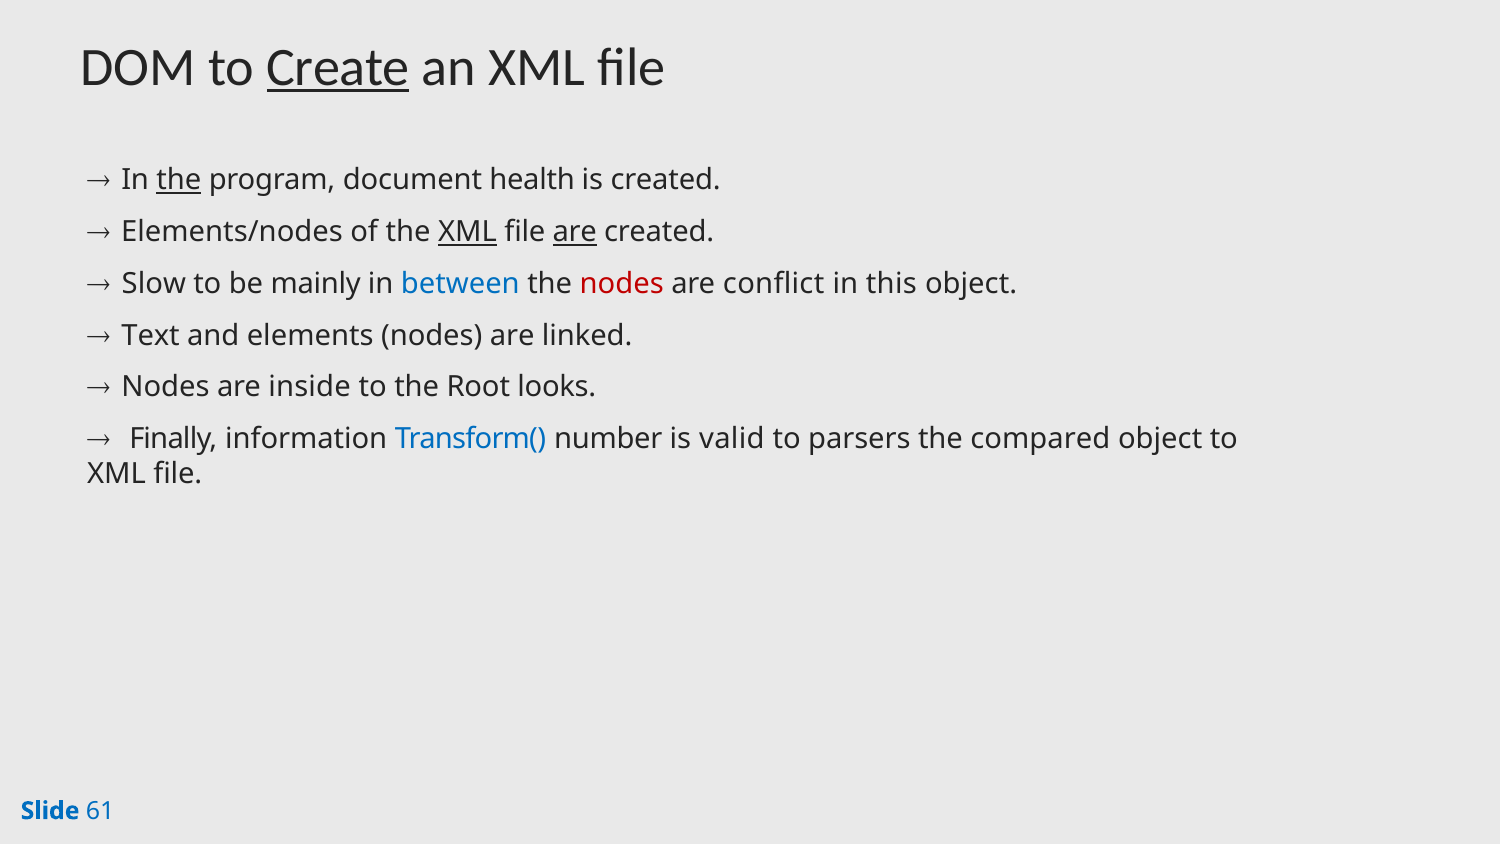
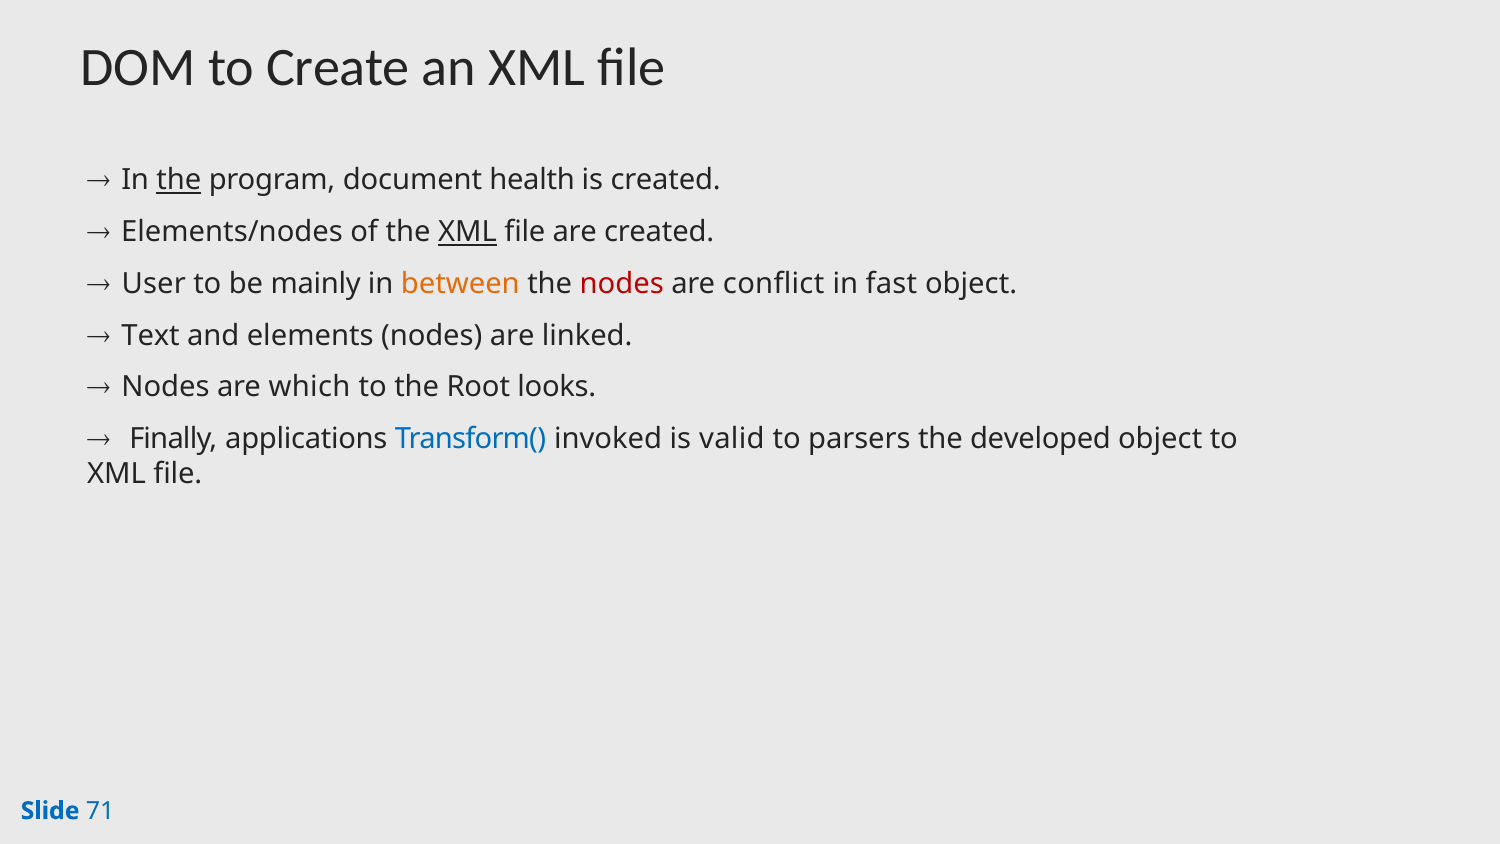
Create underline: present -> none (338, 67)
are underline: present -> none (575, 232)
Slow: Slow -> User (154, 284)
between colour: blue -> orange (460, 284)
this: this -> fast (891, 284)
inside: inside -> which (309, 387)
information: information -> applications (306, 439)
number: number -> invoked (608, 439)
compared: compared -> developed (1040, 439)
61: 61 -> 71 (100, 811)
